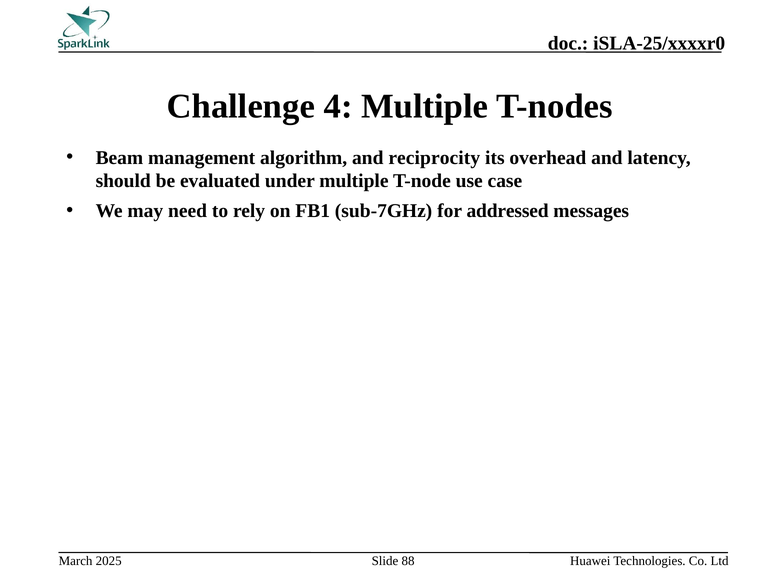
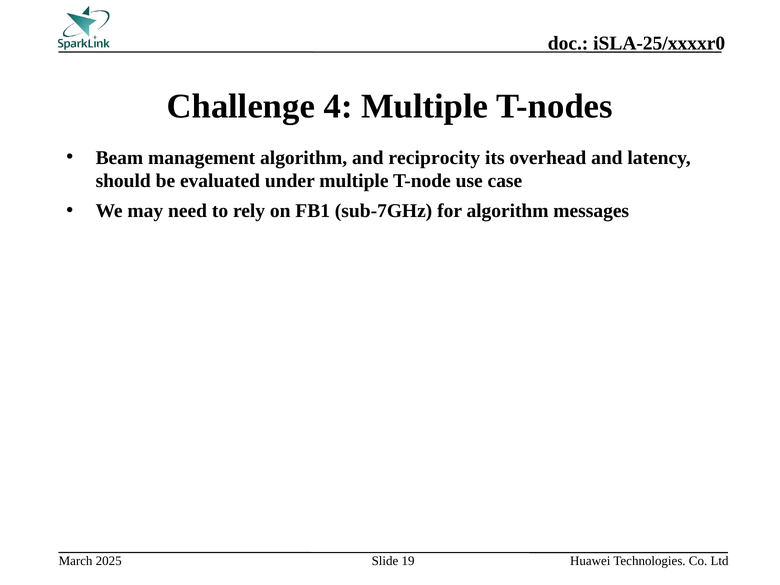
for addressed: addressed -> algorithm (508, 211)
88: 88 -> 19 (408, 561)
